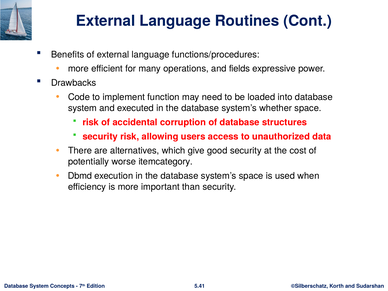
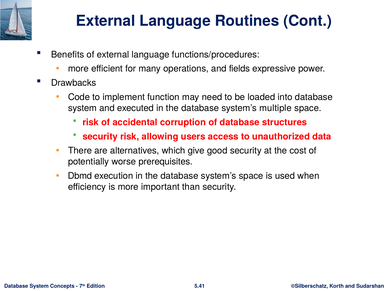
whether: whether -> multiple (276, 108)
itemcategory: itemcategory -> prerequisites (166, 162)
